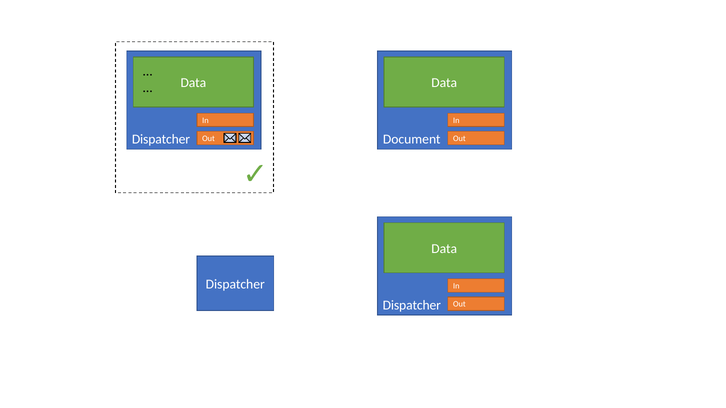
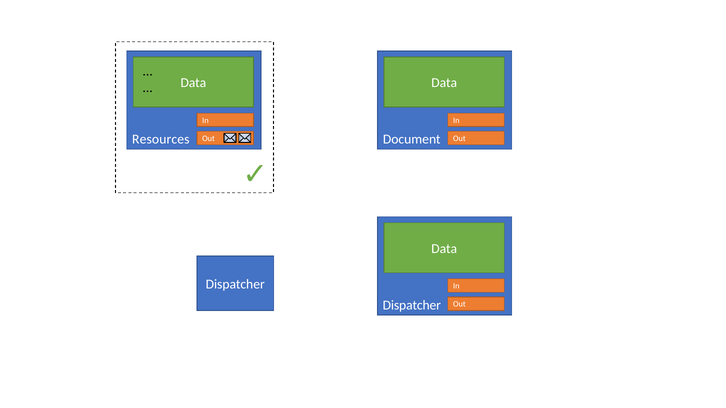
Dispatcher: Dispatcher -> Resources (161, 139)
